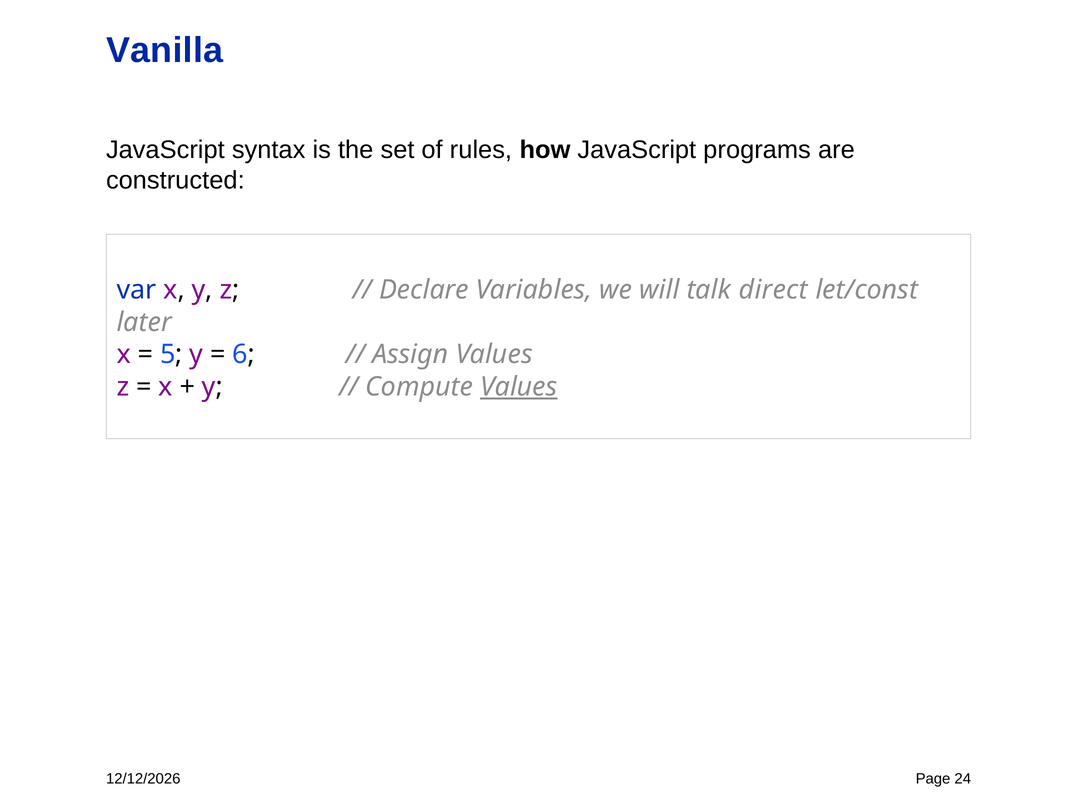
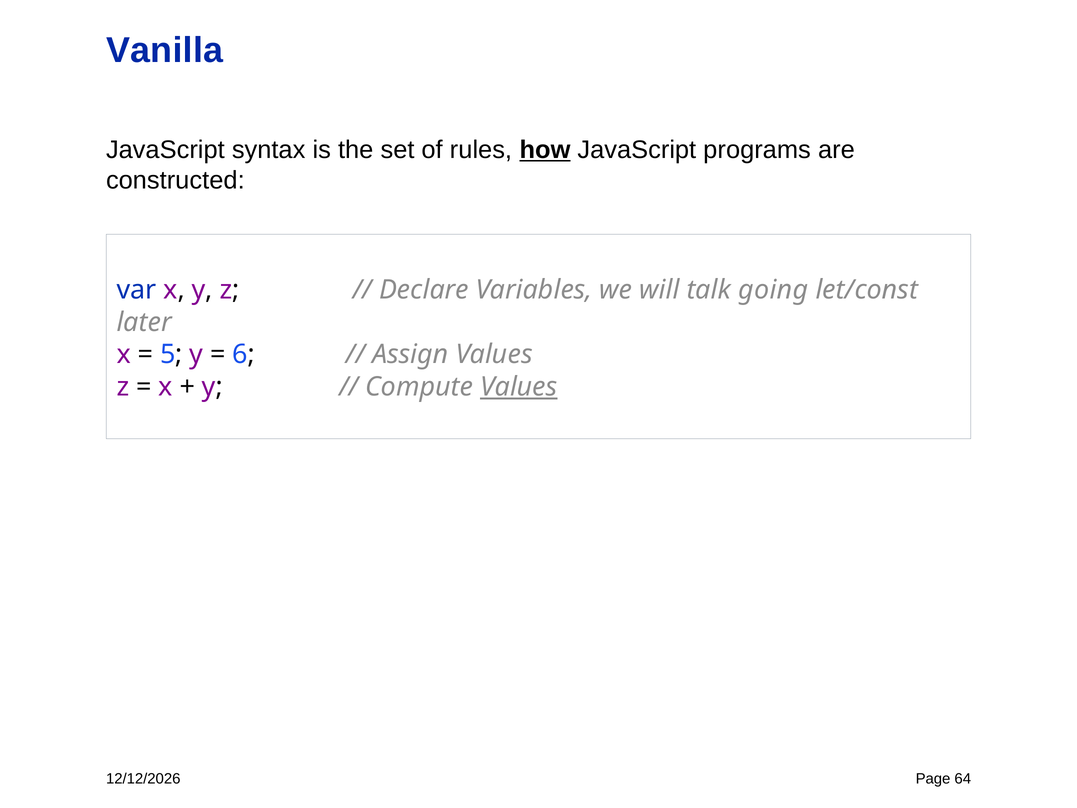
how underline: none -> present (545, 150)
direct: direct -> going (773, 290)
24: 24 -> 64 (963, 779)
